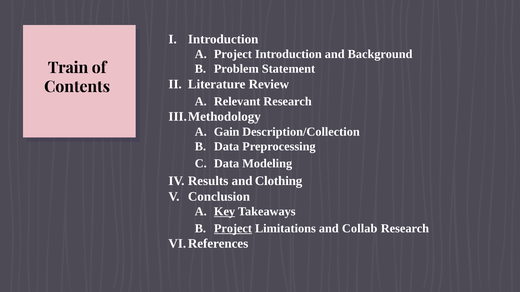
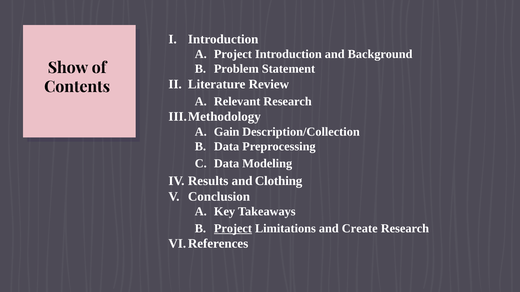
Train: Train -> Show (68, 68)
Key underline: present -> none (225, 212)
Collab: Collab -> Create (360, 229)
